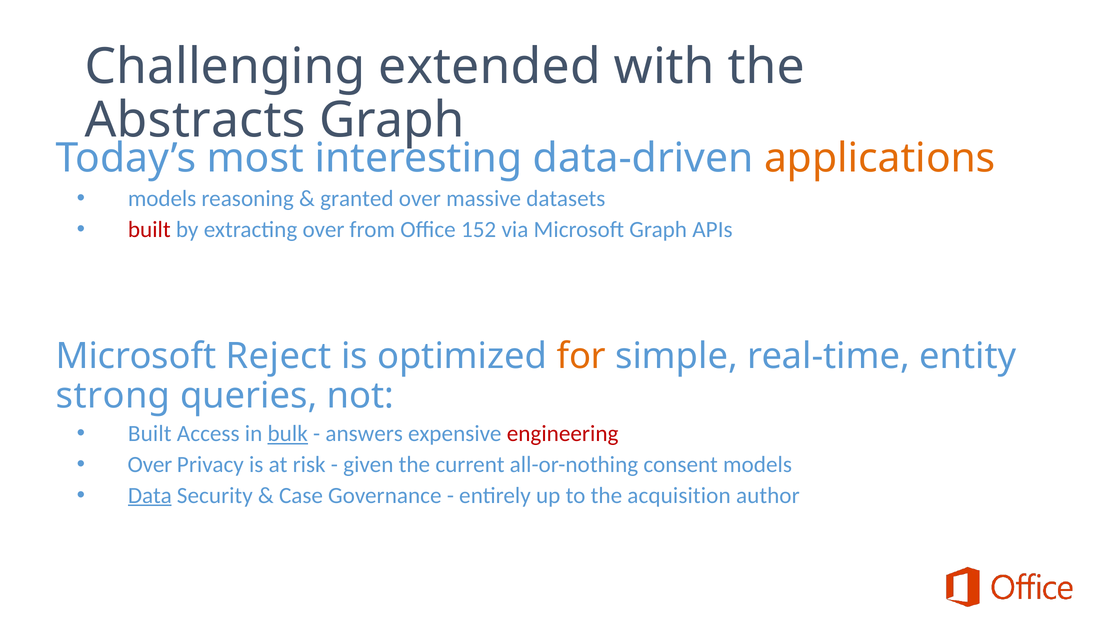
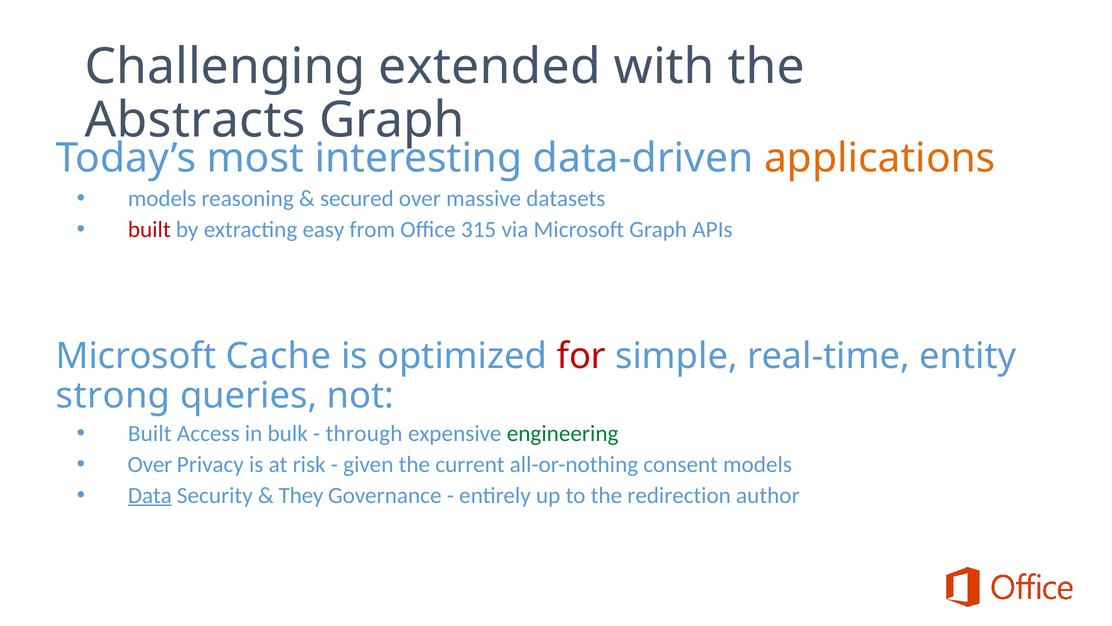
granted: granted -> secured (357, 199)
extracting over: over -> easy (323, 229)
152: 152 -> 315 (479, 229)
Reject: Reject -> Cache (279, 356)
for colour: orange -> red (581, 356)
bulk underline: present -> none (288, 433)
answers: answers -> through (364, 433)
engineering colour: red -> green (563, 433)
Case: Case -> They (301, 495)
acquisition: acquisition -> redirection (679, 495)
